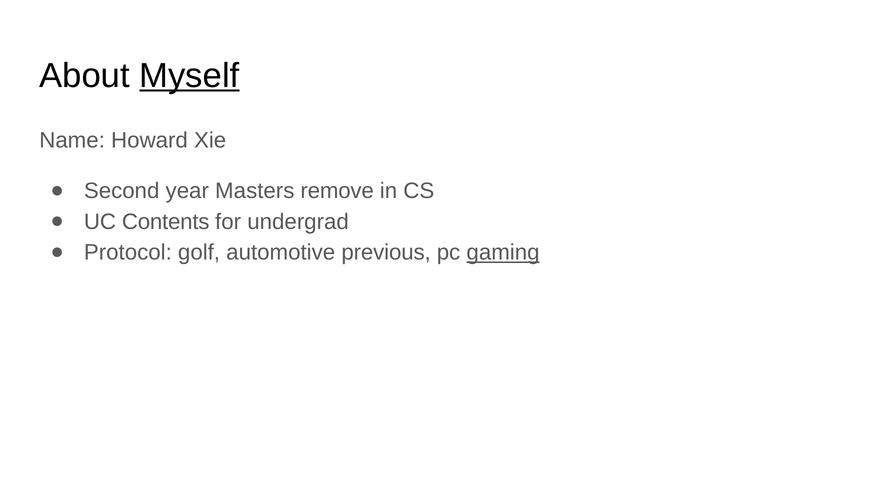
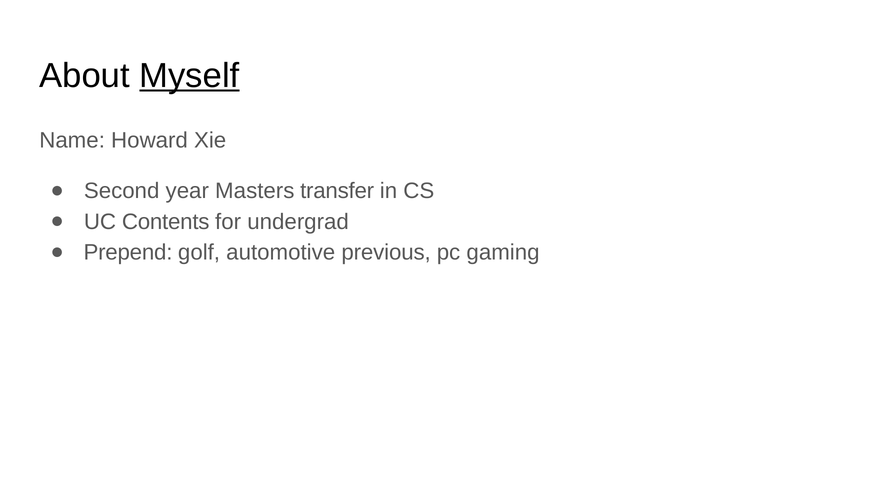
remove: remove -> transfer (337, 191)
Protocol: Protocol -> Prepend (128, 252)
gaming underline: present -> none (503, 252)
